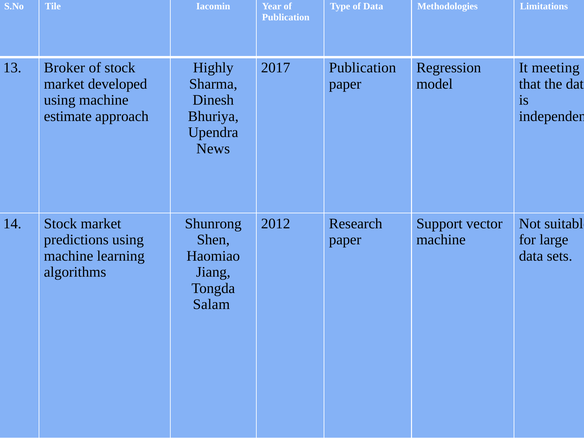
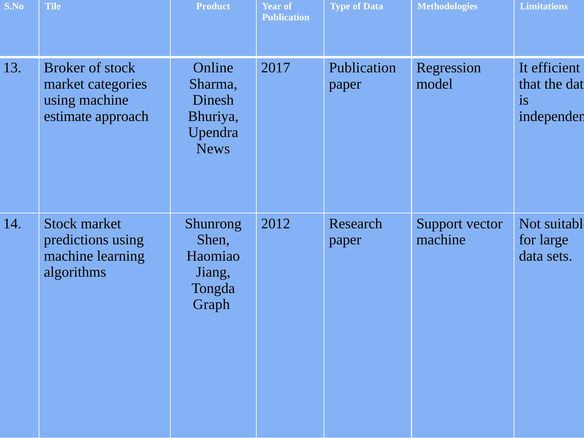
Iacomin: Iacomin -> Product (213, 6)
Highly: Highly -> Online (213, 68)
meeting: meeting -> efficient (556, 68)
developed: developed -> categories (118, 84)
Salam: Salam -> Graph (211, 304)
